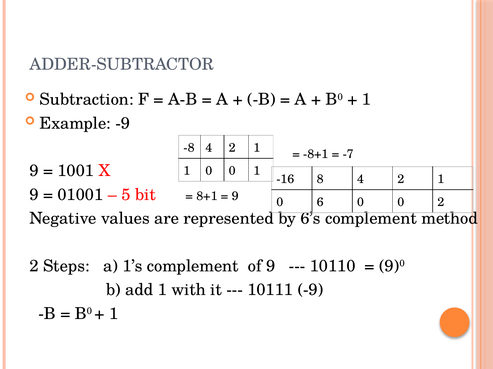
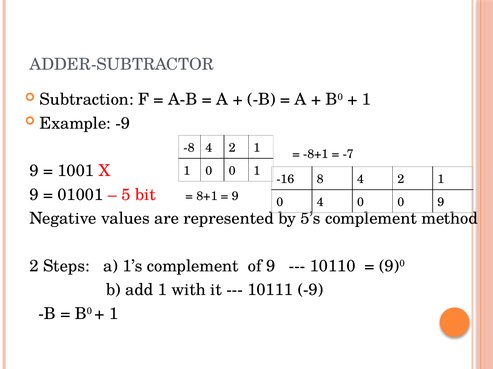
0 6: 6 -> 4 (320, 203)
0 2: 2 -> 9 (441, 203)
6’s: 6’s -> 5’s (311, 219)
